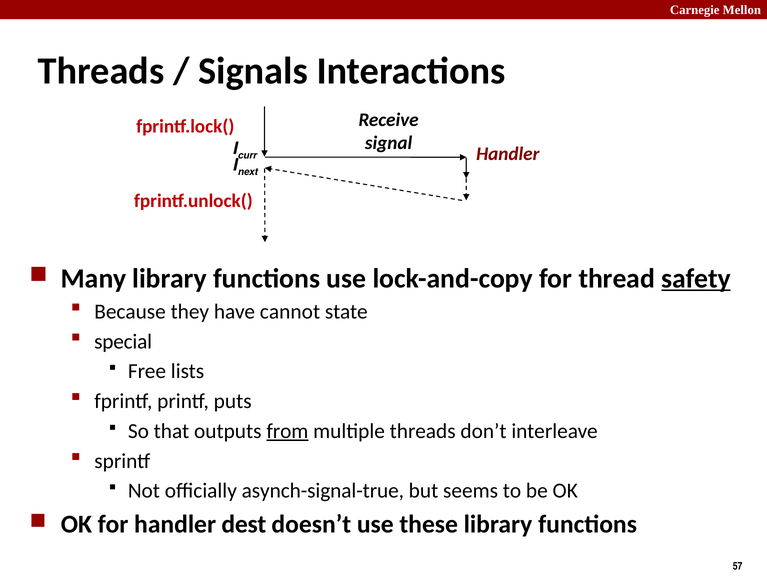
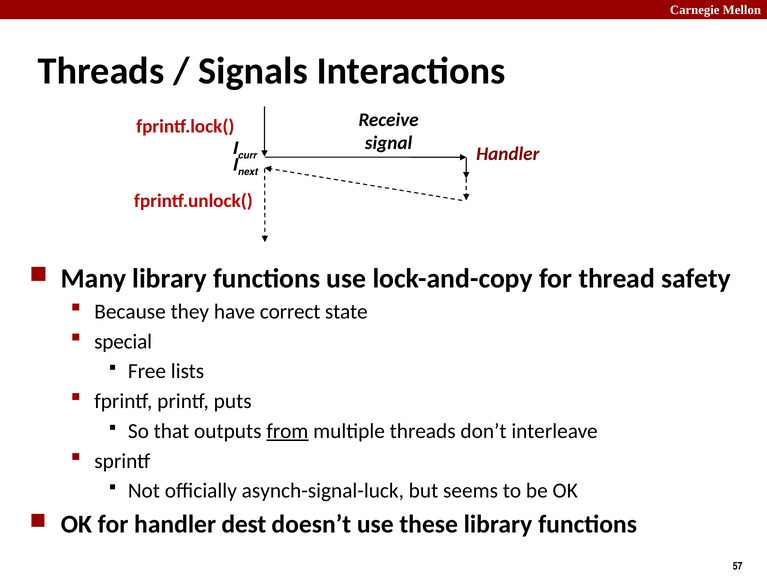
safety underline: present -> none (696, 278)
cannot: cannot -> correct (290, 311)
asynch-signal-true: asynch-signal-true -> asynch-signal-luck (323, 490)
